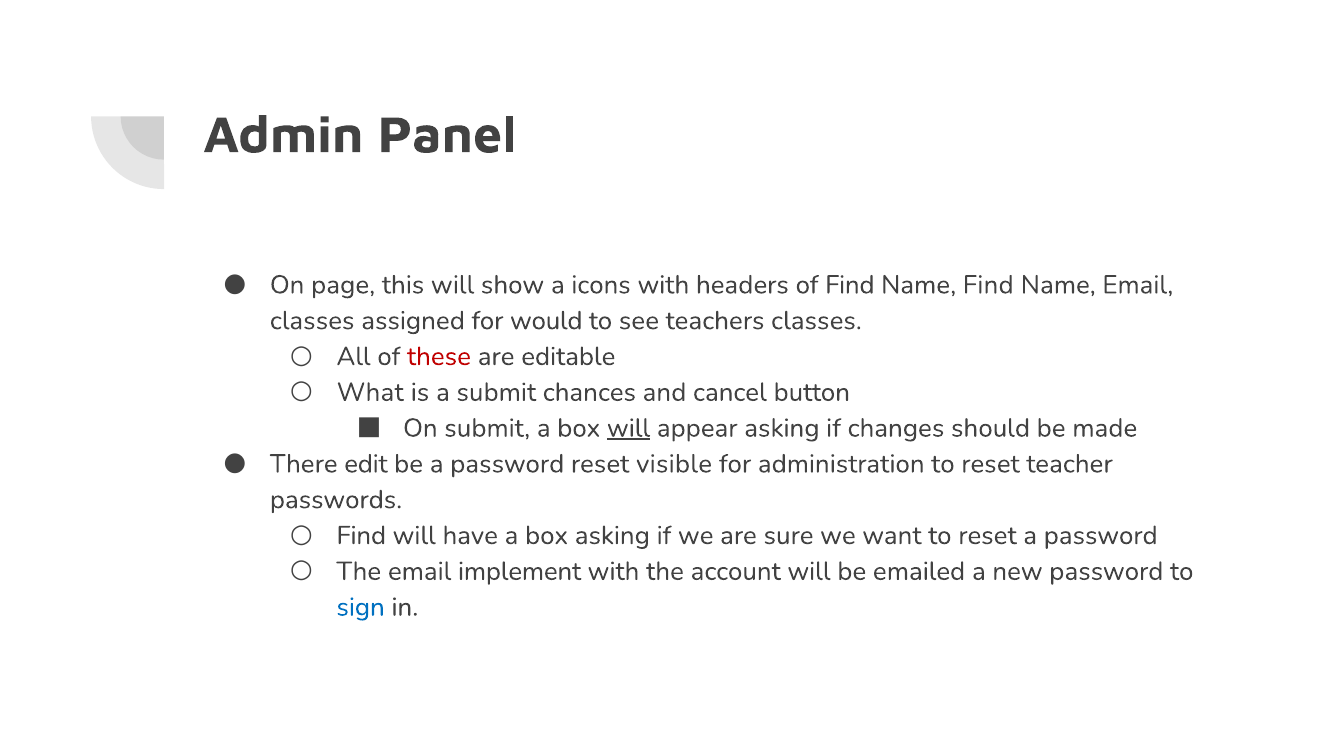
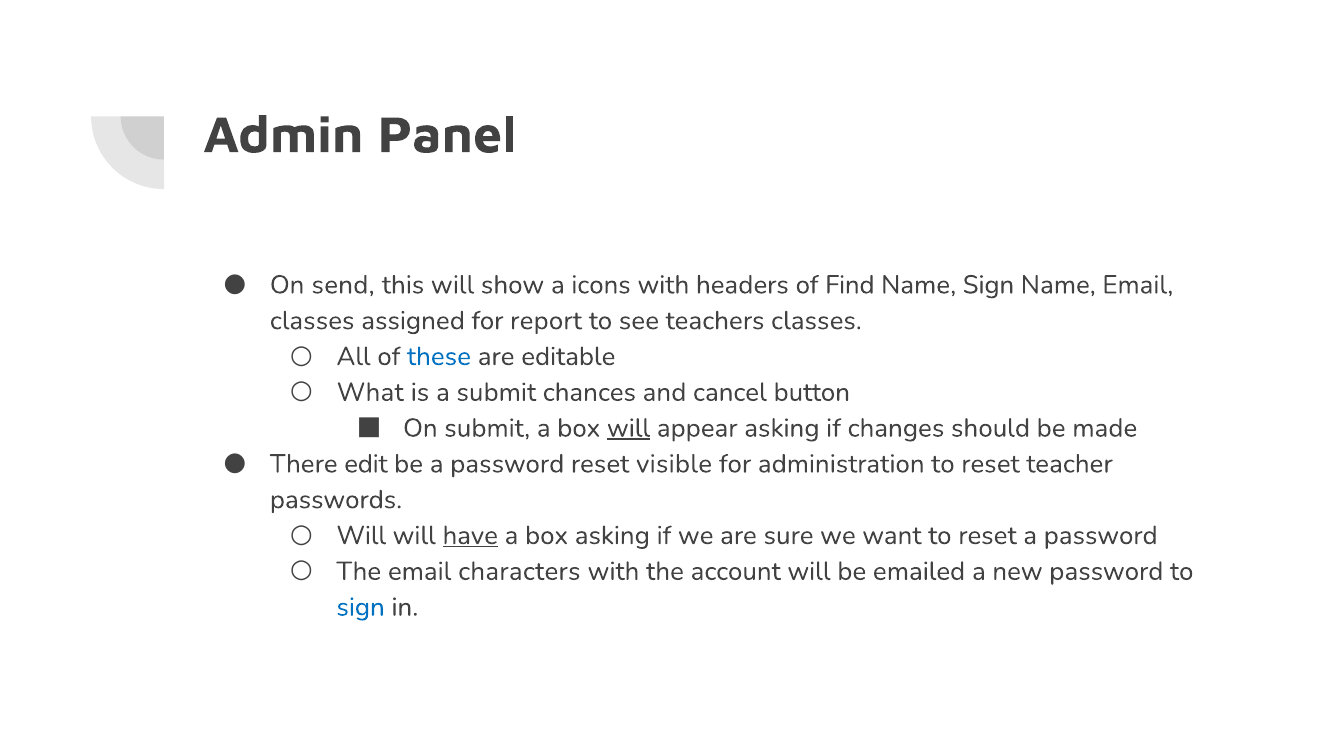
page: page -> send (343, 285)
Name Find: Find -> Sign (988, 285)
would: would -> report (546, 321)
these colour: red -> blue (439, 357)
Find: Find -> Will (361, 536)
have underline: none -> present (470, 536)
implement: implement -> characters (519, 572)
